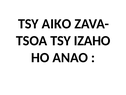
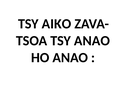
TSY IZAHO: IZAHO -> ANAO (92, 40)
